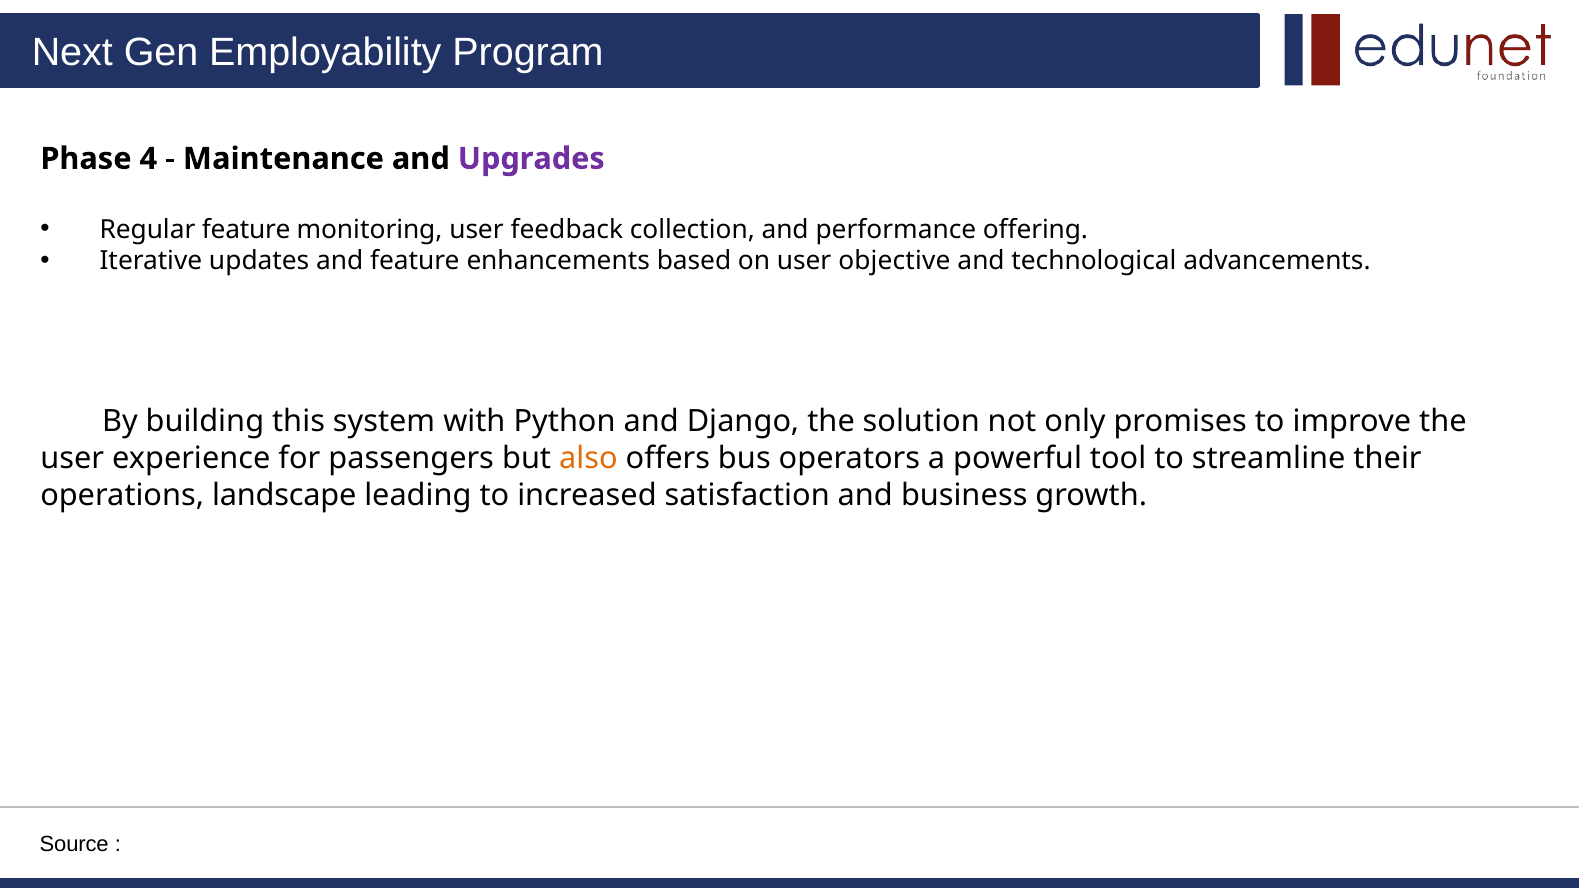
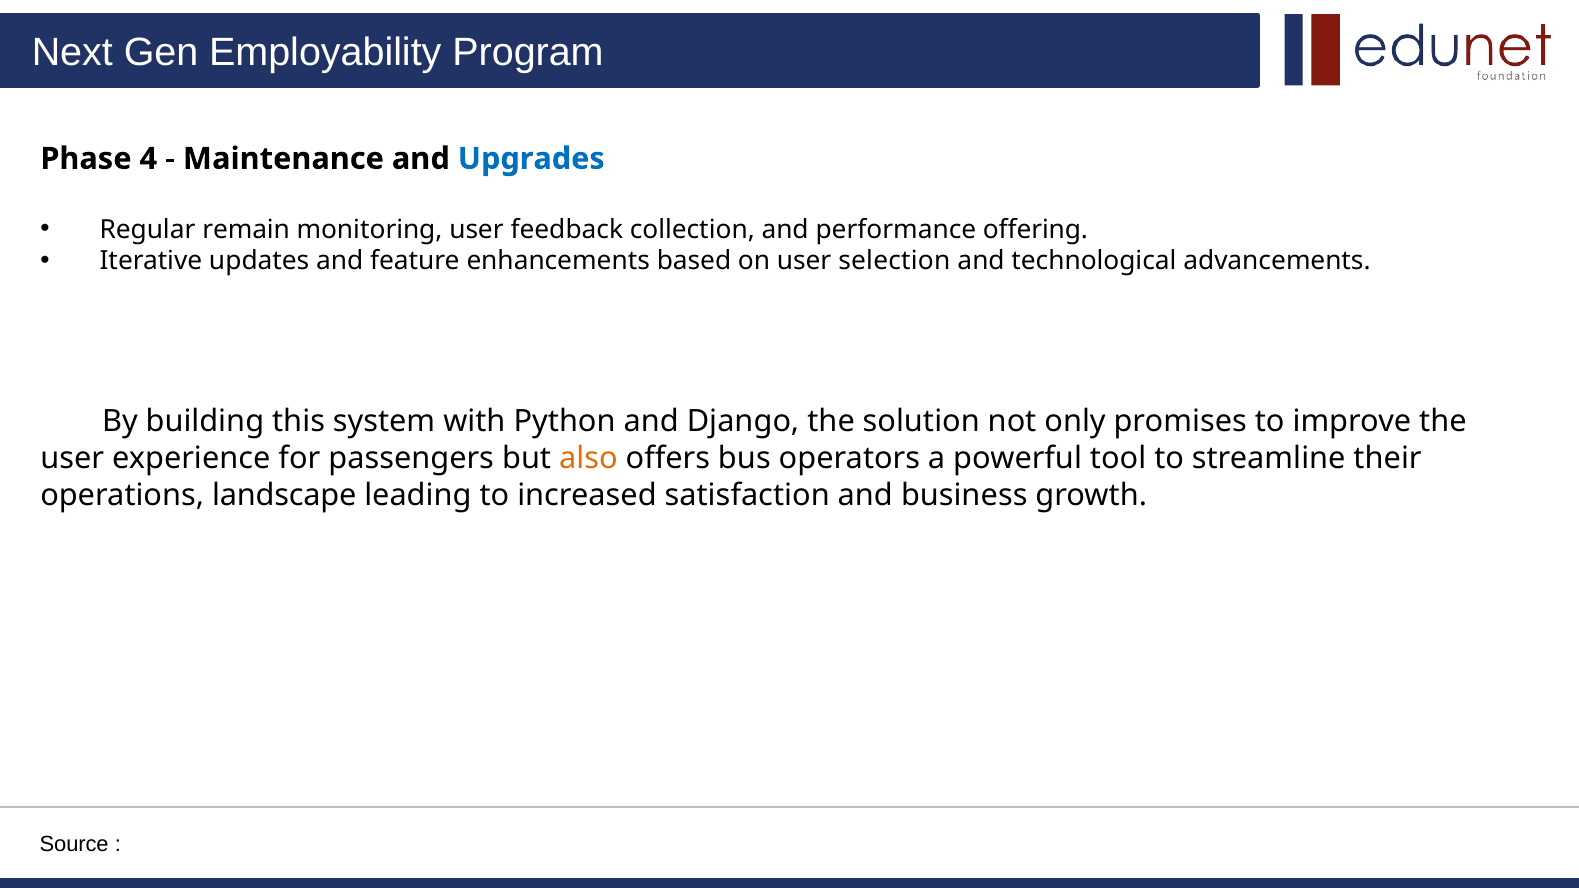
Upgrades colour: purple -> blue (531, 159)
Regular feature: feature -> remain (246, 229)
objective: objective -> selection (894, 261)
